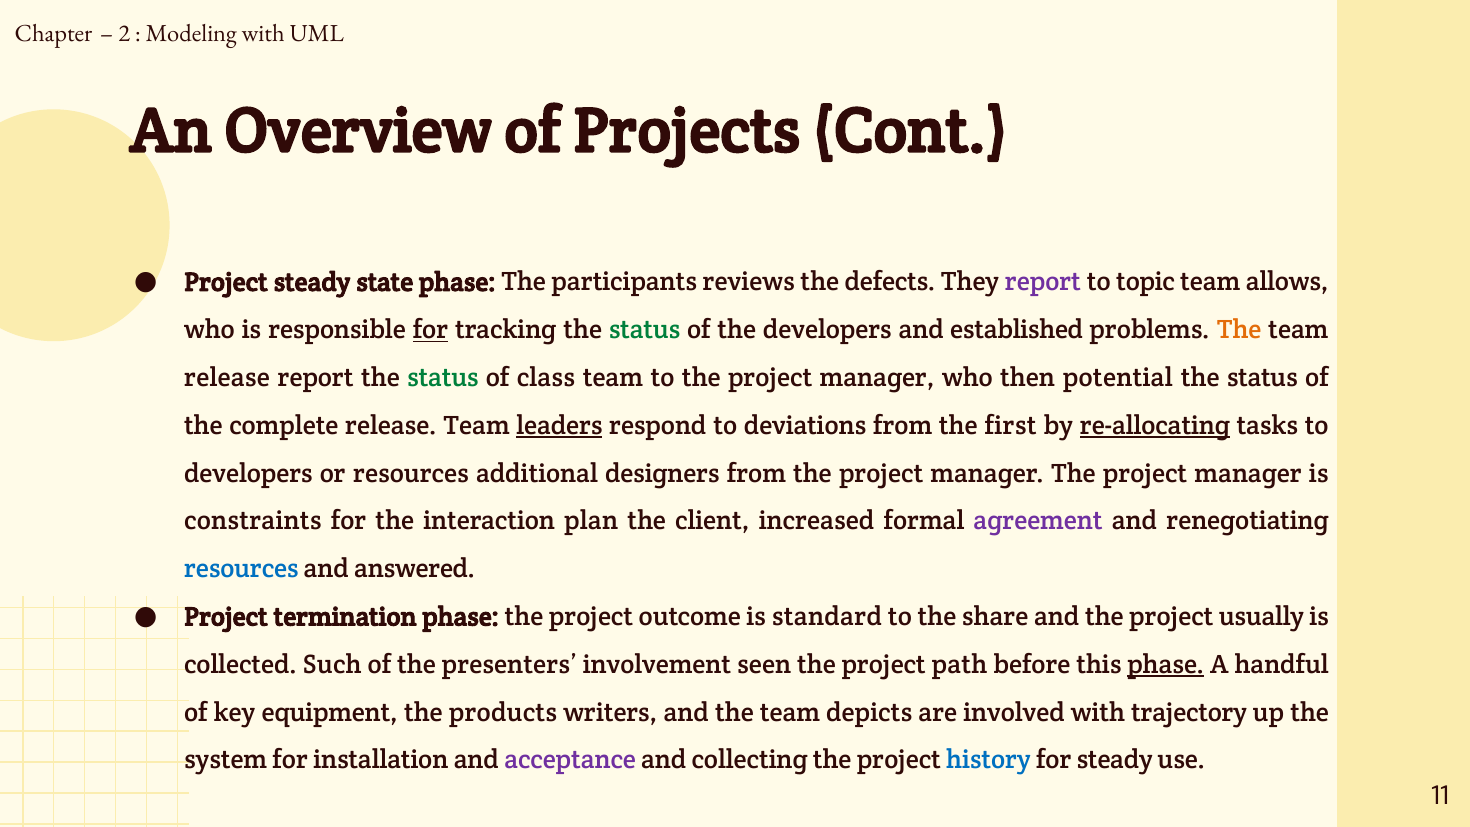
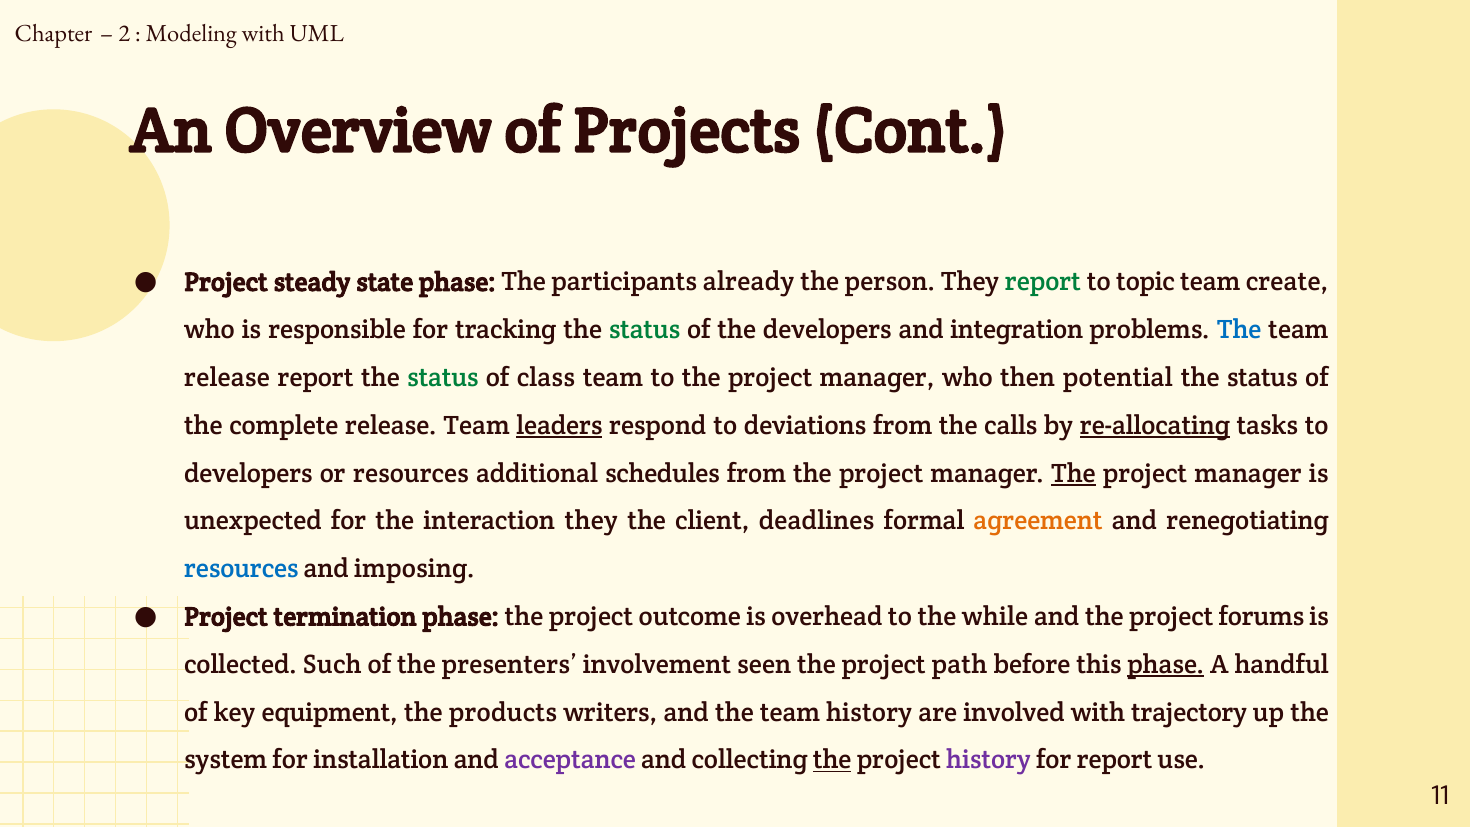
reviews: reviews -> already (749, 282)
defects: defects -> person (890, 282)
report colour: purple -> green (1043, 282)
allows: allows -> create (1287, 282)
for underline: present -> none (431, 330)
established: established -> integration (1017, 330)
The colour: orange -> blue (1239, 330)
first: first -> calls (1011, 425)
designers: designers -> schedules (662, 473)
The underline: none -> present (1073, 473)
constraints: constraints -> unexpected (253, 521)
interaction plan: plan -> they (591, 521)
increased: increased -> deadlines (817, 521)
agreement colour: purple -> orange (1038, 521)
answered: answered -> imposing (415, 569)
standard: standard -> overhead (827, 617)
share: share -> while (995, 617)
usually: usually -> forums (1261, 617)
team depicts: depicts -> history (869, 712)
the underline: none -> present (832, 760)
history colour: blue -> purple (989, 760)
for steady: steady -> report (1115, 760)
